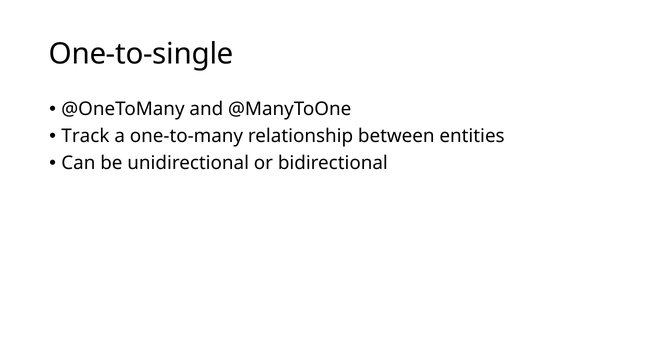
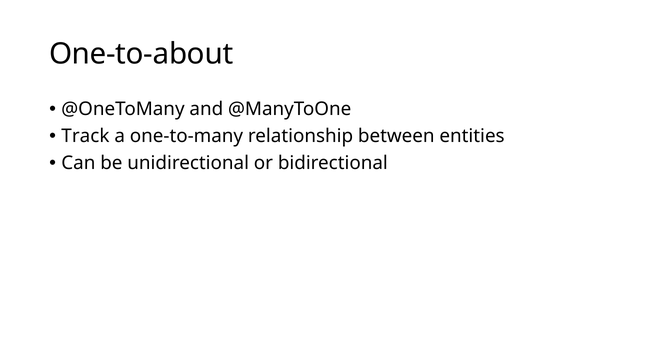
One-to-single: One-to-single -> One-to-about (141, 54)
